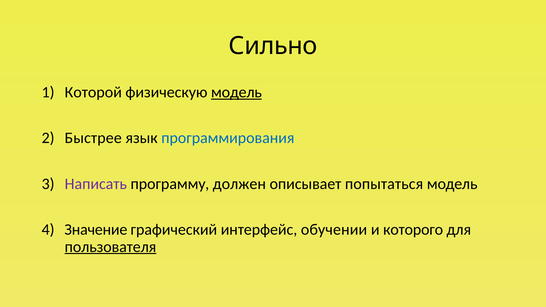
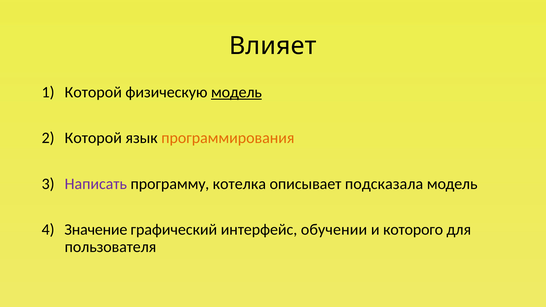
Сильно: Сильно -> Влияет (273, 46)
Быстрее: Быстрее -> Которой (93, 138)
программирования colour: blue -> orange (228, 138)
должен: должен -> котелка (239, 184)
попытаться: попытаться -> подсказала (384, 184)
пользователя underline: present -> none (110, 247)
